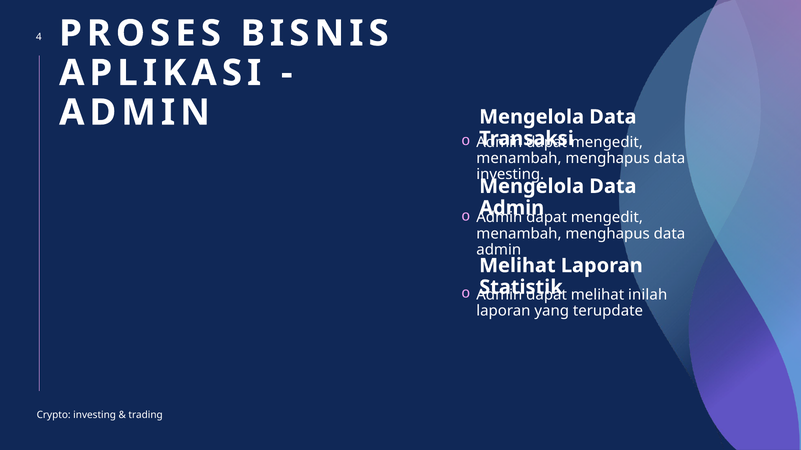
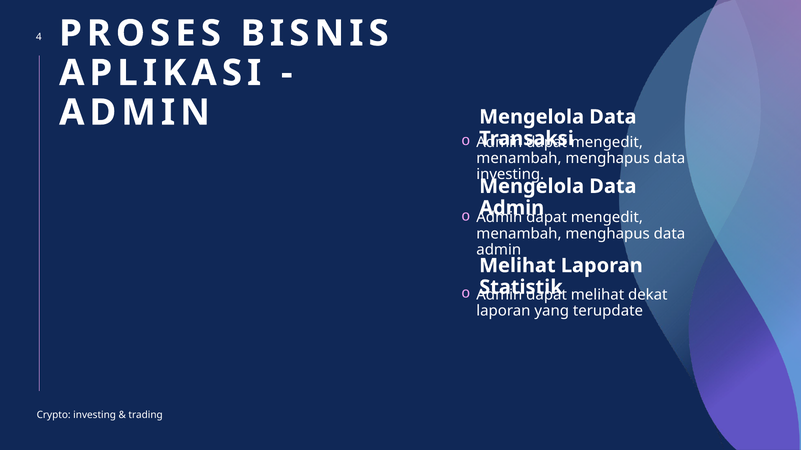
inilah: inilah -> dekat (648, 295)
